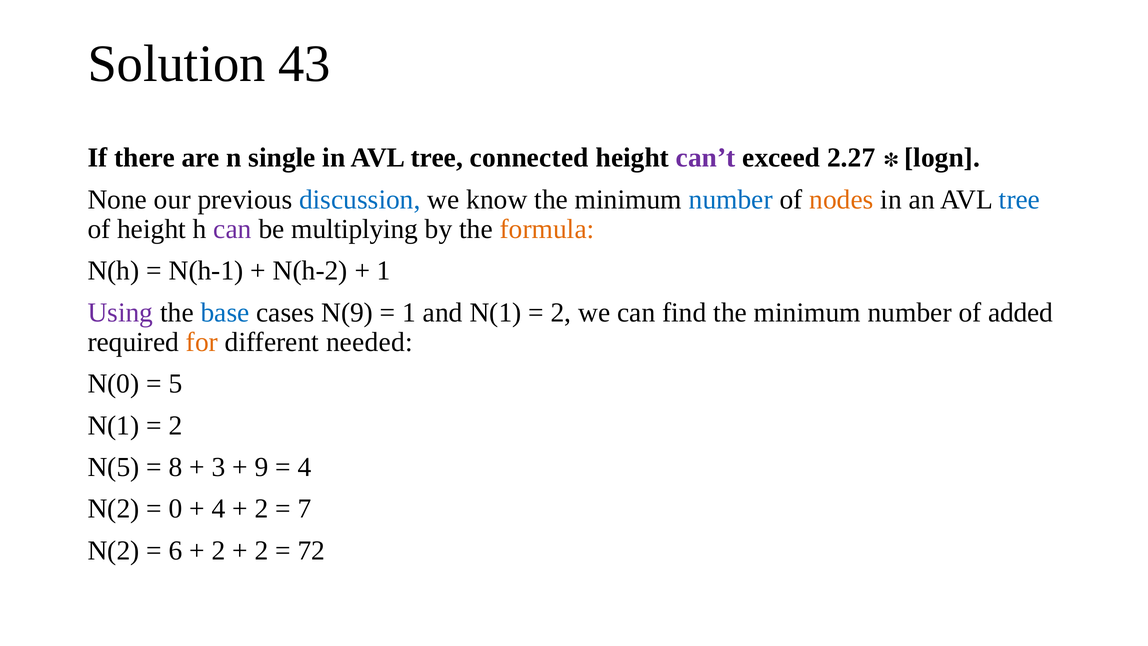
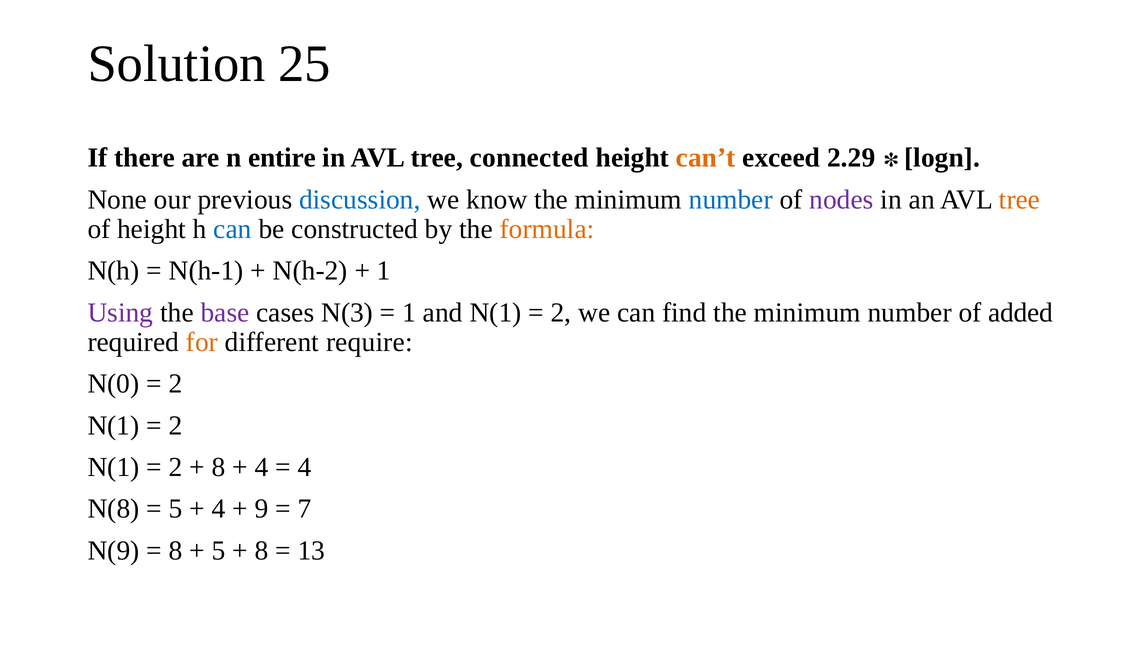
43: 43 -> 25 (304, 64)
single: single -> entire (282, 158)
can’t colour: purple -> orange (706, 158)
2.27: 2.27 -> 2.29 (851, 158)
nodes colour: orange -> purple (841, 199)
tree colour: blue -> orange (1020, 199)
can colour: purple -> blue (233, 229)
multiplying: multiplying -> constructed (355, 229)
base colour: blue -> purple (225, 312)
N(9: N(9 -> N(3 (347, 312)
needed: needed -> require (369, 342)
5: 5 -> 2 (175, 384)
N(5: N(5 -> N(1 (113, 467)
8: 8 -> 2 (175, 467)
3: 3 -> 8 (219, 467)
9: 9 -> 4 (262, 467)
N(2: N(2 -> N(8 (113, 509)
0: 0 -> 5 (175, 509)
2: 2 -> 9 (262, 509)
N(2: N(2 -> N(9 (113, 550)
6: 6 -> 8 (175, 550)
2: 2 -> 5 (219, 550)
2: 2 -> 8 (262, 550)
72: 72 -> 13 (311, 550)
